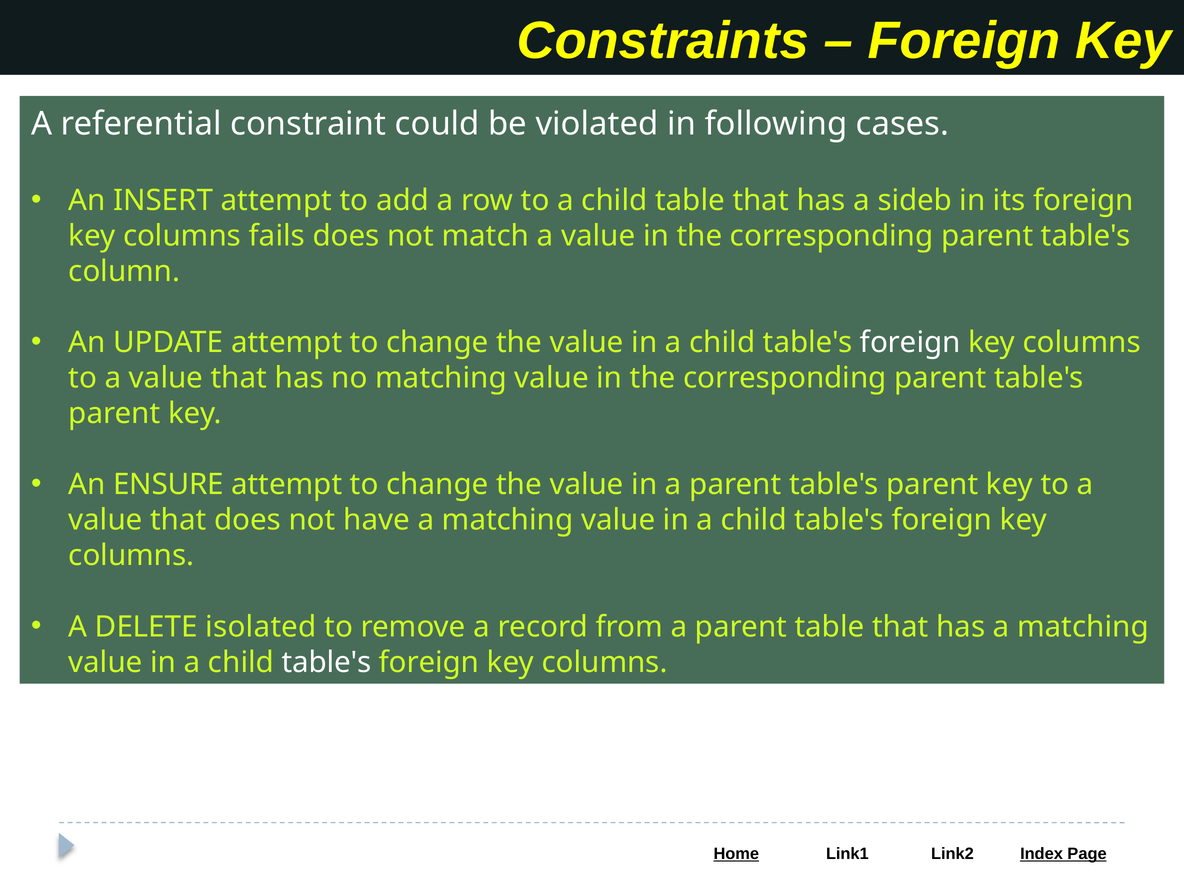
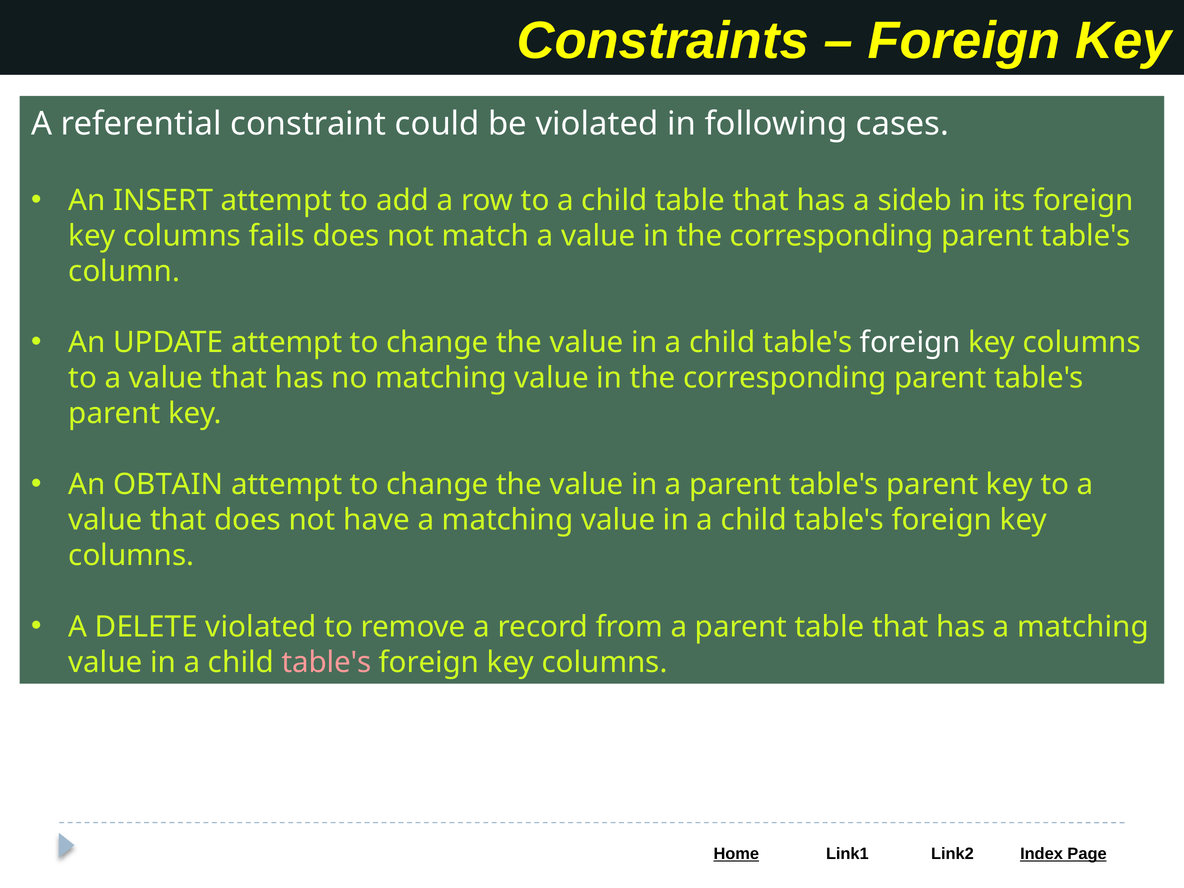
ENSURE: ENSURE -> OBTAIN (168, 485)
DELETE isolated: isolated -> violated (261, 627)
table's colour: white -> pink (326, 662)
